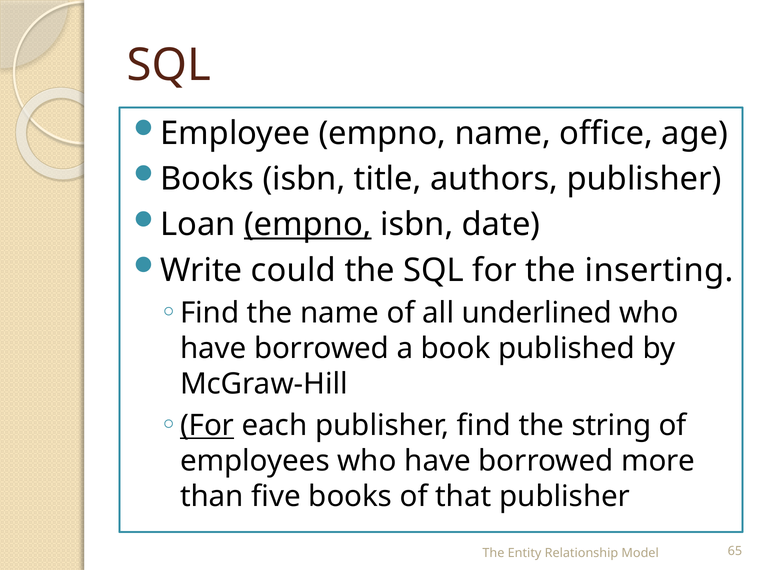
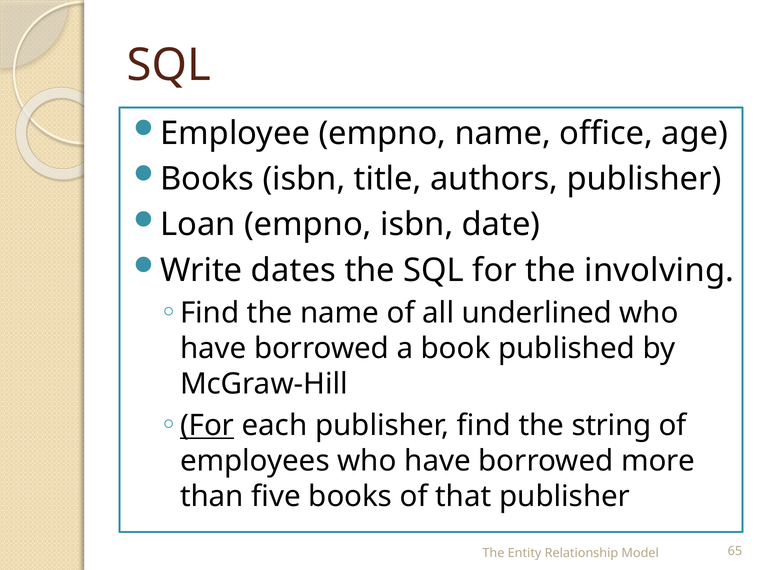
empno underline: present -> none (308, 225)
could: could -> dates (293, 270)
inserting: inserting -> involving (659, 270)
